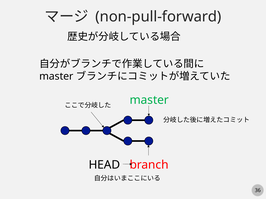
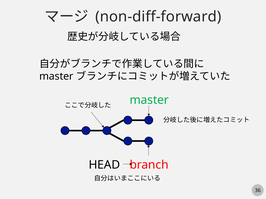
non-pull-forward: non-pull-forward -> non-diff-forward (158, 17)
